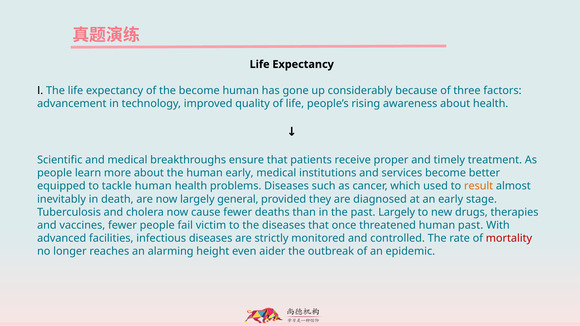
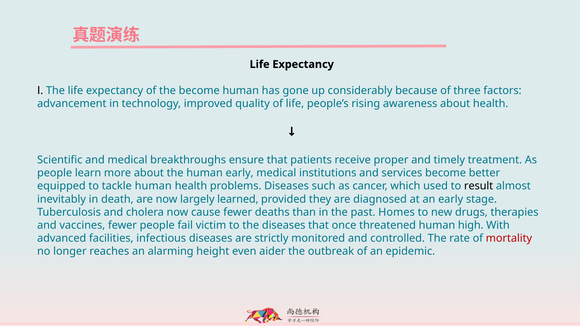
result colour: orange -> black (479, 186)
general: general -> learned (238, 199)
past Largely: Largely -> Homes (397, 212)
human past: past -> high (471, 225)
